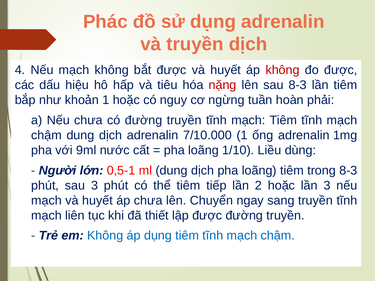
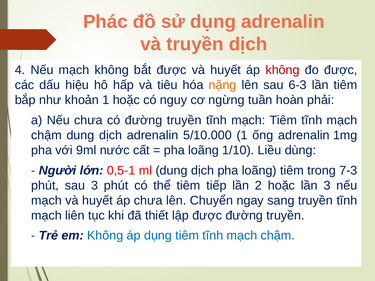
nặng colour: red -> orange (223, 85)
sau 8-3: 8-3 -> 6-3 (298, 85)
7/10.000: 7/10.000 -> 5/10.000 (207, 135)
trong 8-3: 8-3 -> 7-3 (348, 171)
